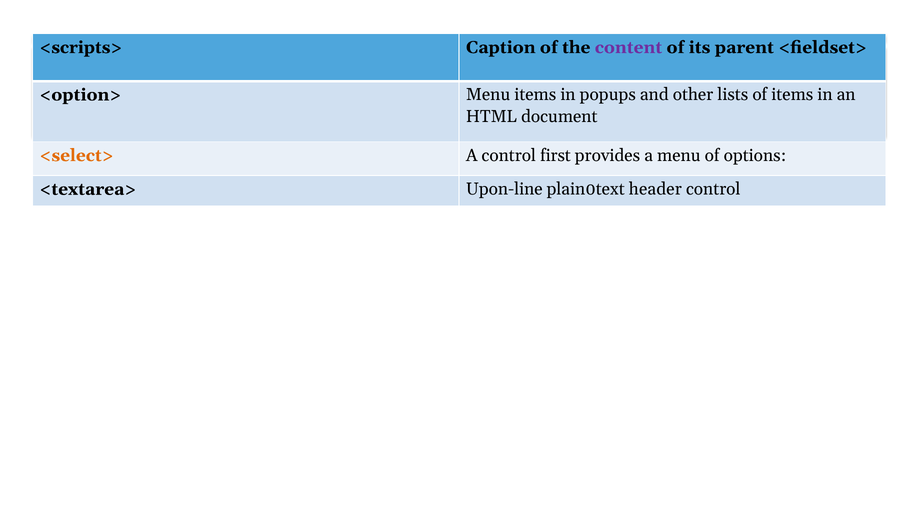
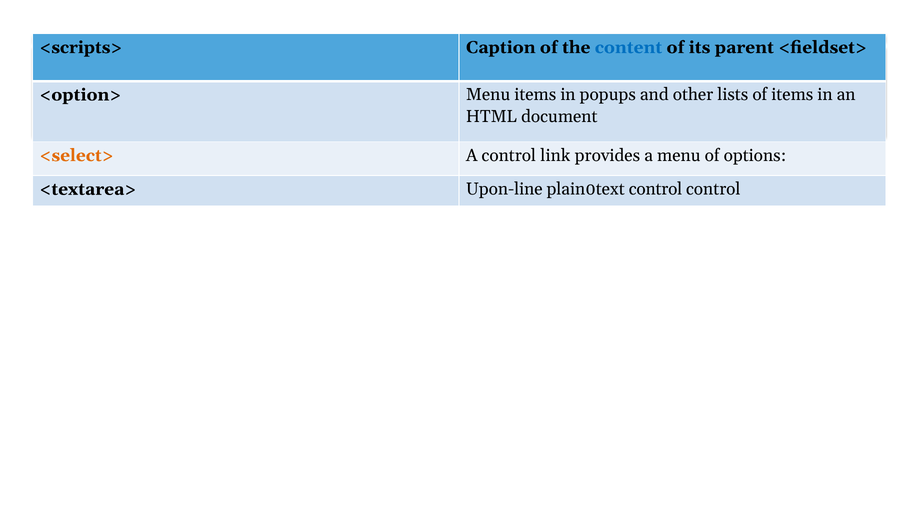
content colour: purple -> blue (629, 47)
first: first -> link (555, 155)
plain0text header: header -> control (655, 189)
